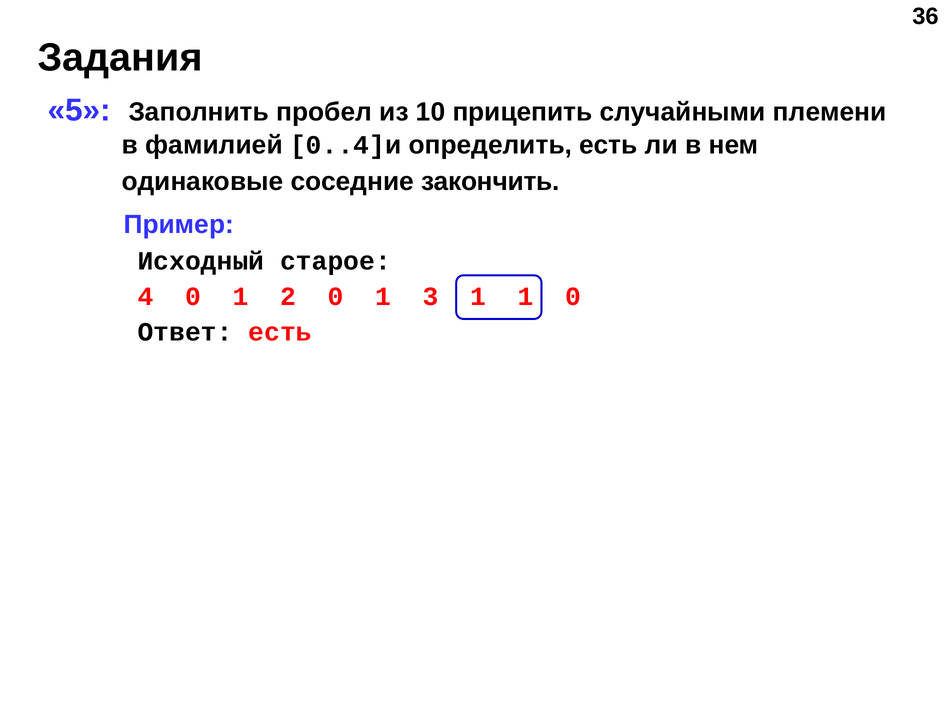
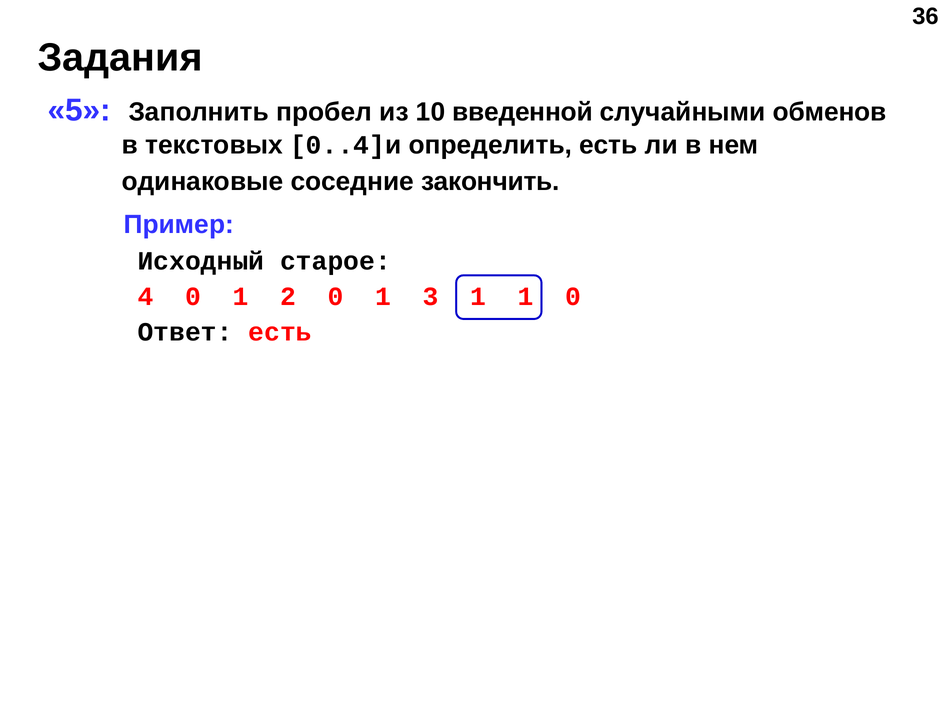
прицепить: прицепить -> введенной (523, 112)
племени: племени -> обменов (830, 112)
фамилией: фамилией -> текстовых (214, 145)
